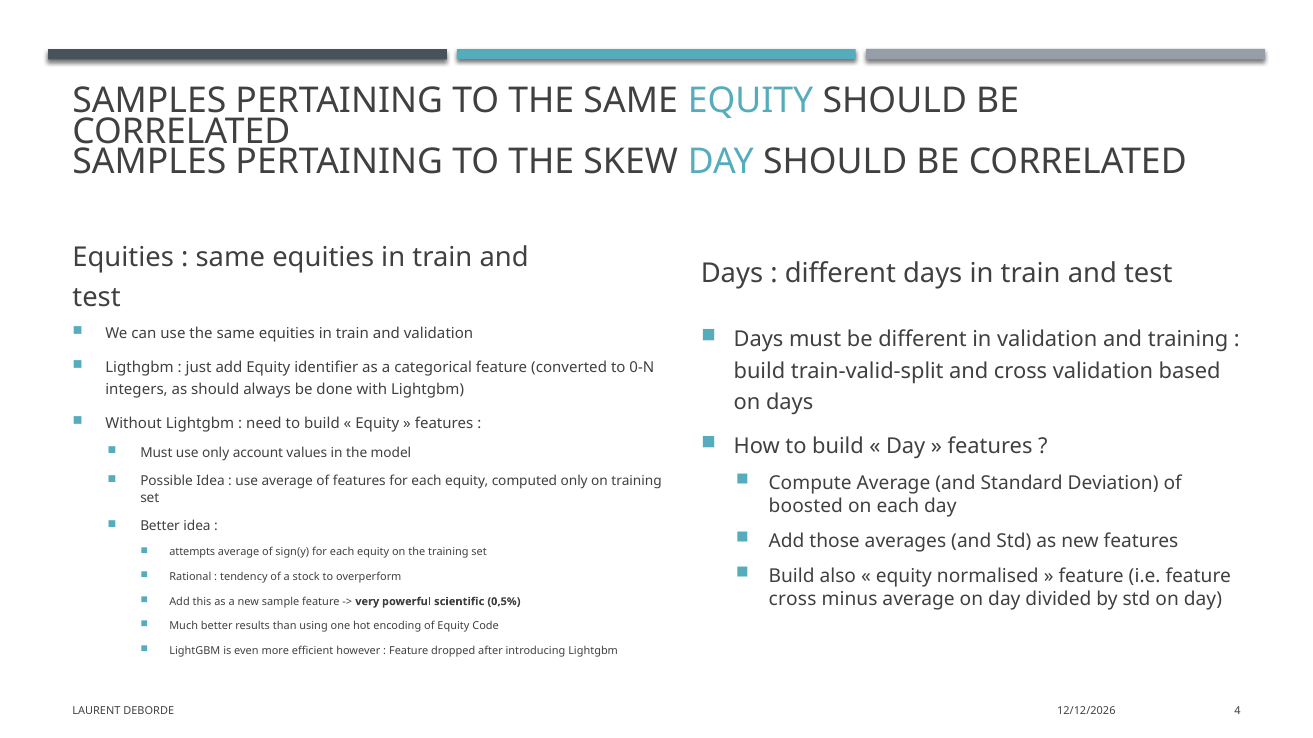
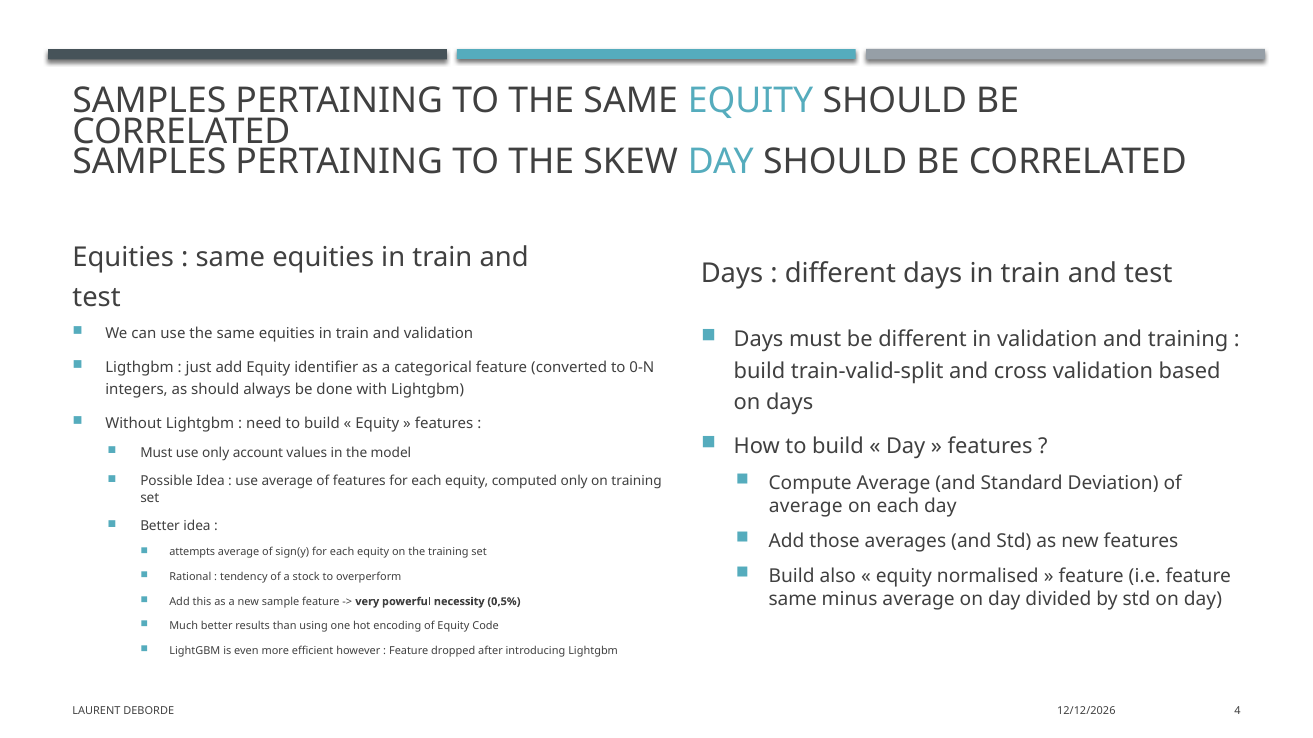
boosted: boosted -> average (806, 506)
cross: cross -> same (793, 600)
scientific: scientific -> necessity (459, 602)
